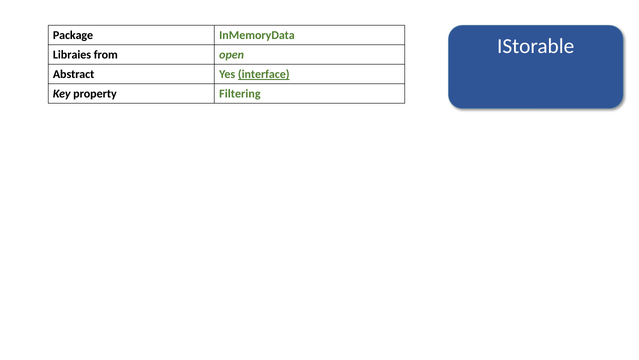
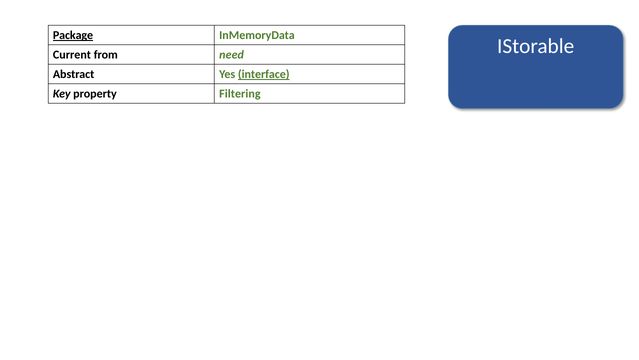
Package underline: none -> present (73, 35)
Libraies: Libraies -> Current (72, 55)
open: open -> need (232, 55)
